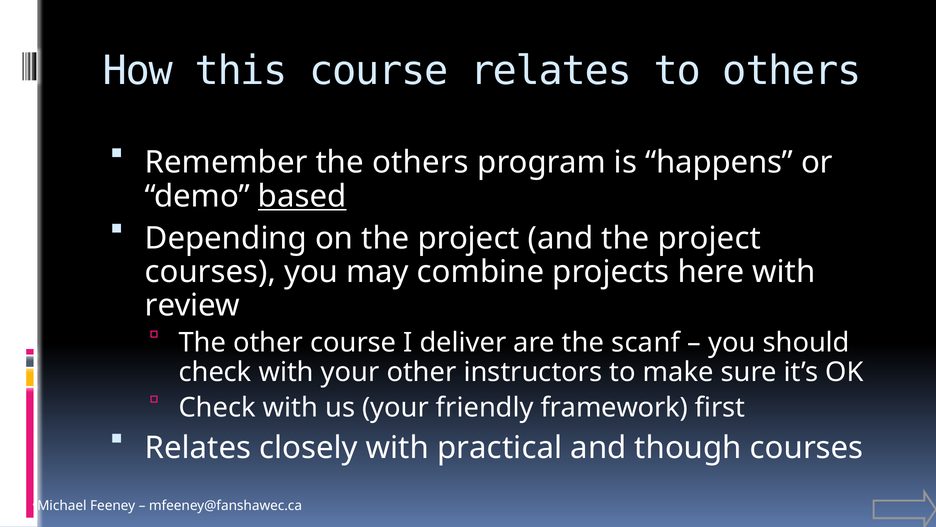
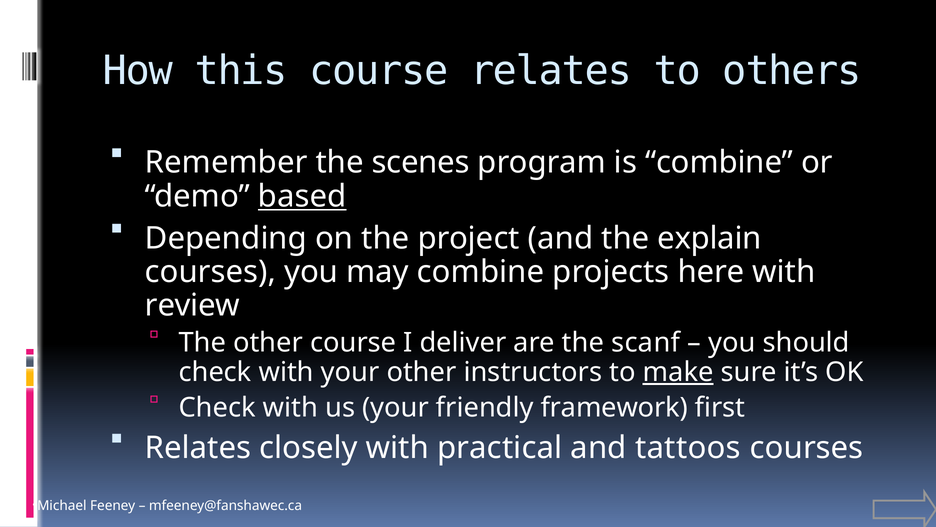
the others: others -> scenes (421, 162)
is happens: happens -> combine (719, 162)
and the project: project -> explain (709, 238)
make underline: none -> present (678, 372)
though: though -> tattoos (688, 448)
